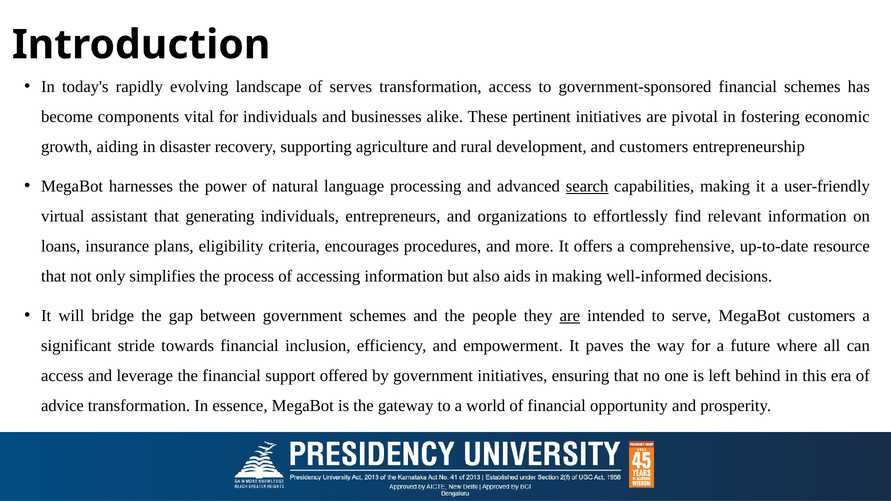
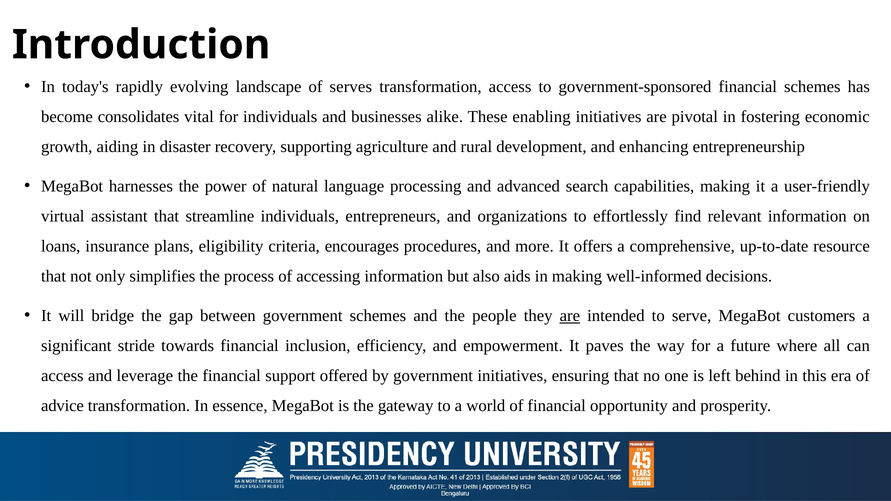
components: components -> consolidates (139, 117)
pertinent: pertinent -> enabling (542, 117)
and customers: customers -> enhancing (654, 147)
search underline: present -> none (587, 186)
generating: generating -> streamline (220, 216)
